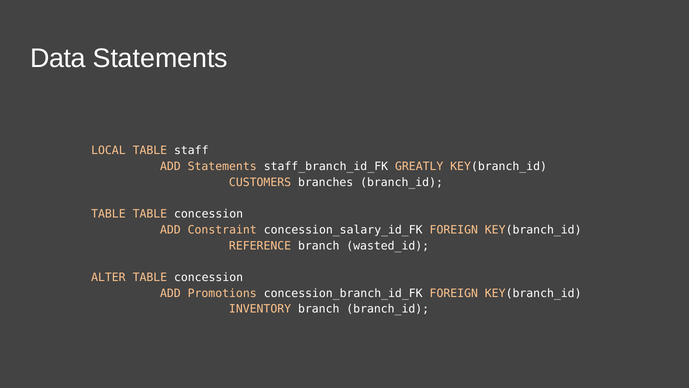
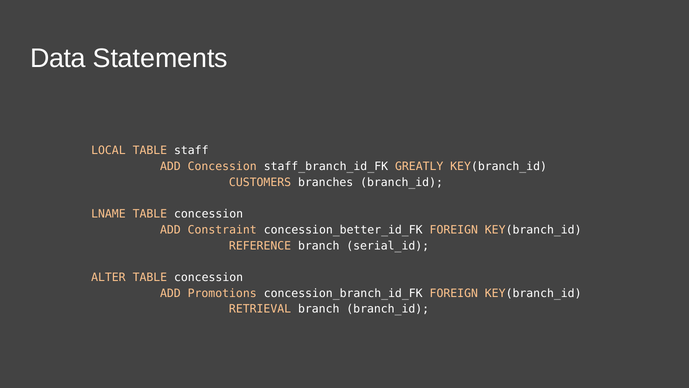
ADD Statements: Statements -> Concession (222, 166)
TABLE: TABLE -> LNAME (108, 214)
concession_salary_id_FK: concession_salary_id_FK -> concession_better_id_FK (343, 230)
wasted_id: wasted_id -> serial_id (388, 245)
INVENTORY: INVENTORY -> RETRIEVAL (260, 309)
